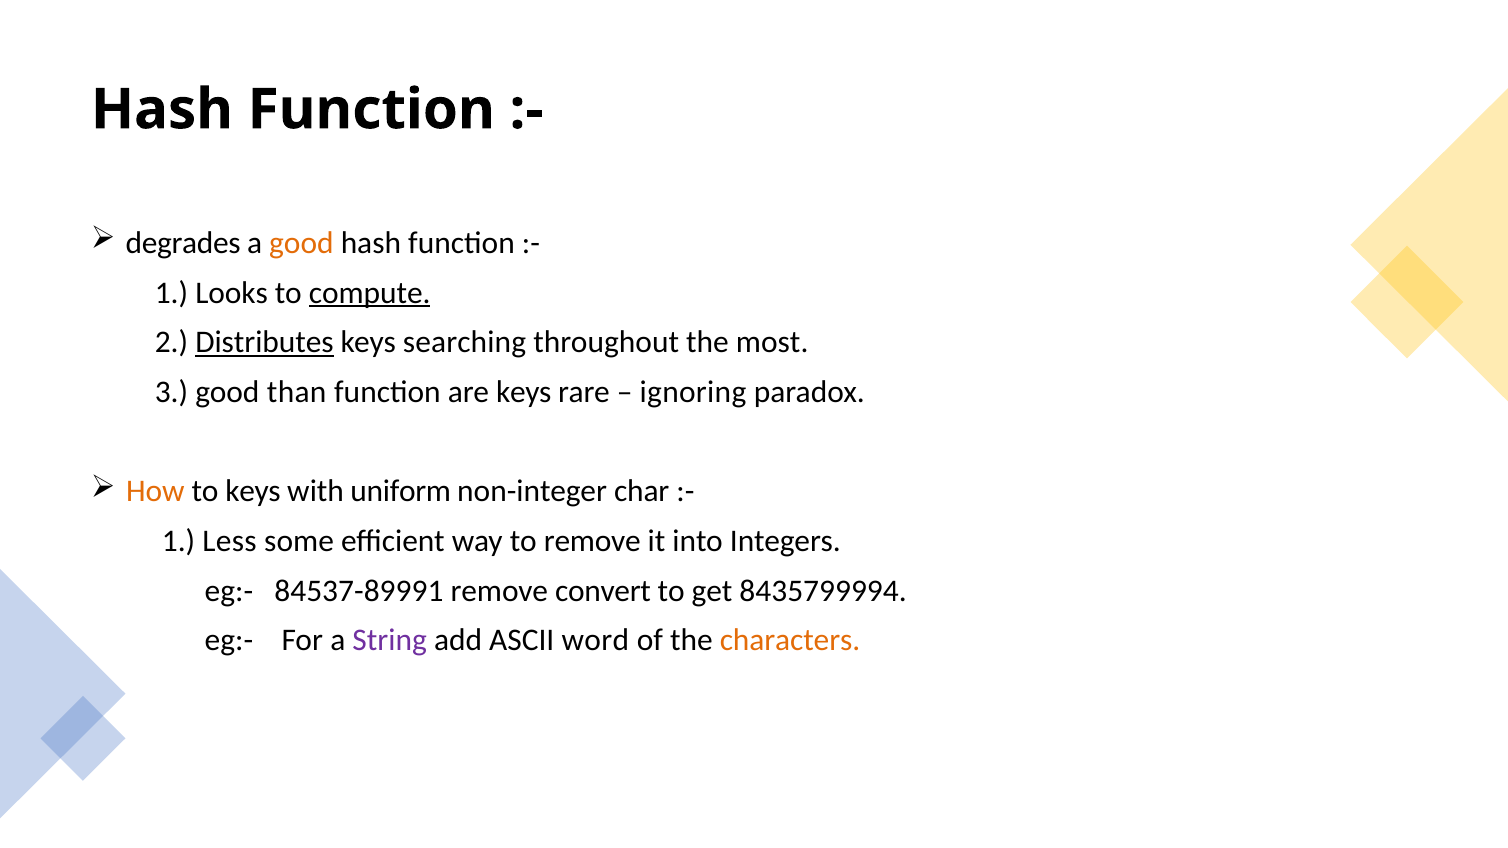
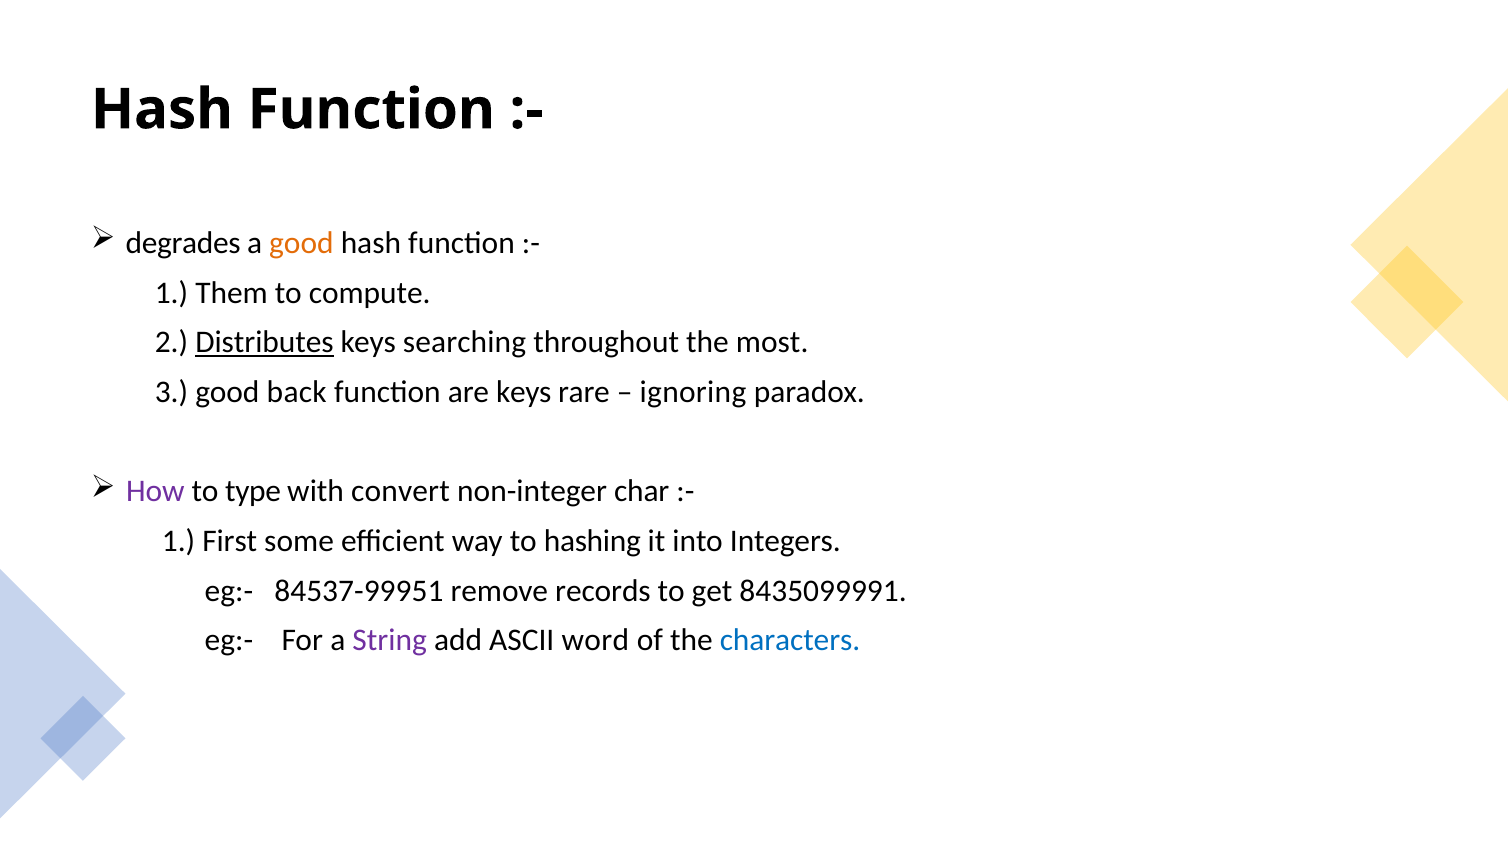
Looks: Looks -> Them (232, 293)
compute underline: present -> none (370, 293)
than: than -> back (297, 392)
How colour: orange -> purple (155, 491)
to keys: keys -> type (253, 491)
uniform: uniform -> convert (400, 491)
Less: Less -> First (230, 541)
to remove: remove -> hashing (592, 541)
84537-89991: 84537-89991 -> 84537-99951 (359, 591)
convert: convert -> records (603, 591)
8435799994: 8435799994 -> 8435099991 (823, 591)
characters colour: orange -> blue (790, 641)
